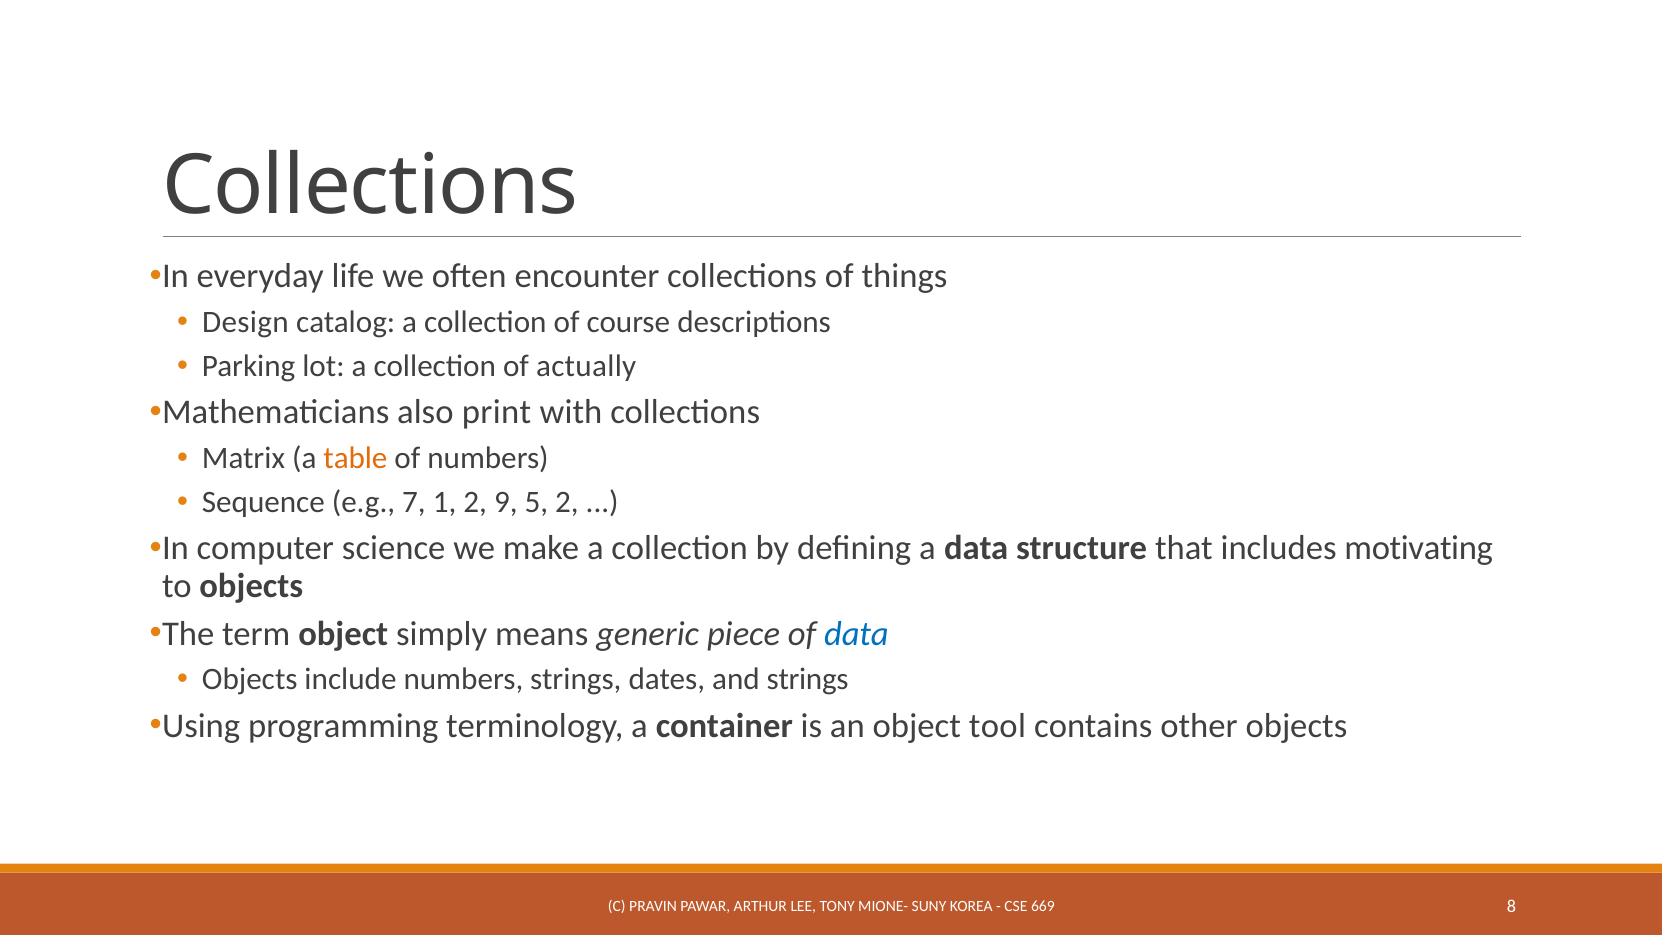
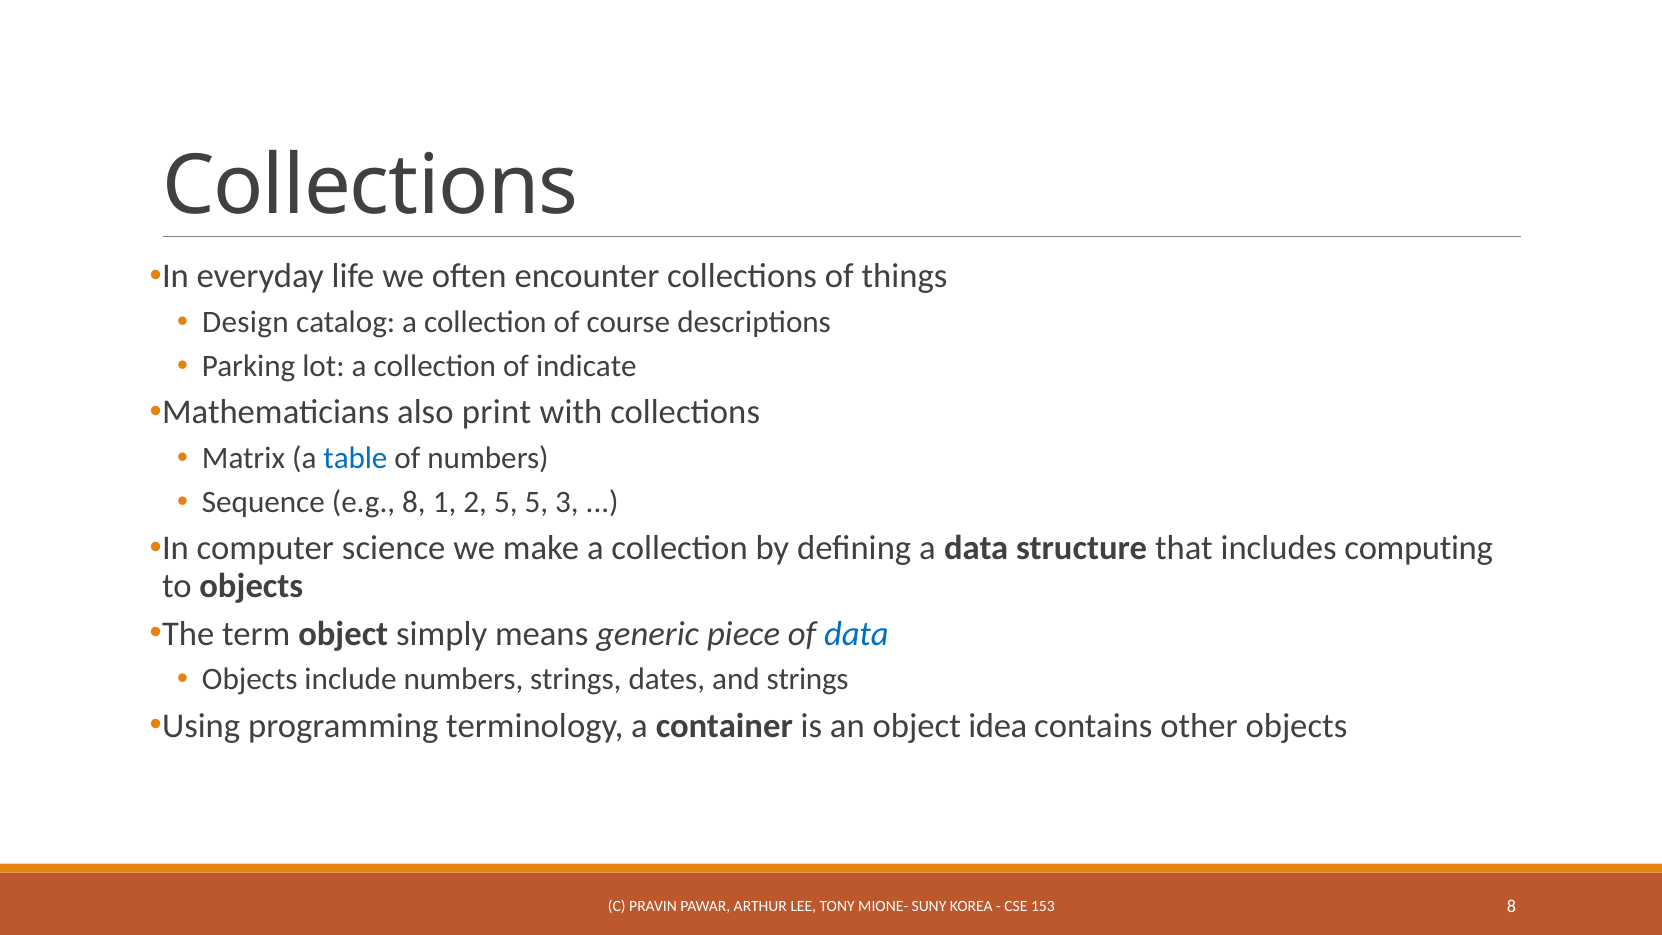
actually: actually -> indicate (586, 366)
table colour: orange -> blue (355, 458)
e.g 7: 7 -> 8 (414, 502)
2 9: 9 -> 5 (506, 502)
5 2: 2 -> 3 (567, 502)
motivating: motivating -> computing (1419, 548)
tool: tool -> idea (998, 726)
669: 669 -> 153 (1043, 907)
